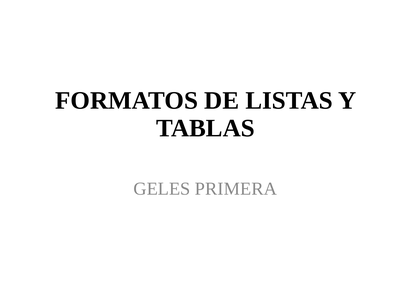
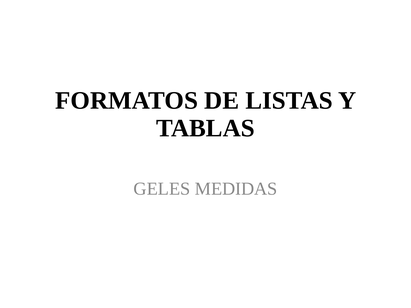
PRIMERA: PRIMERA -> MEDIDAS (236, 189)
